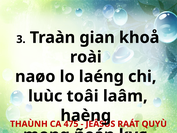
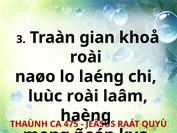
luùc toâi: toâi -> roài (83, 96)
